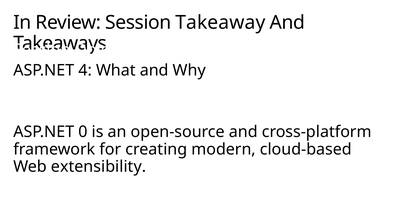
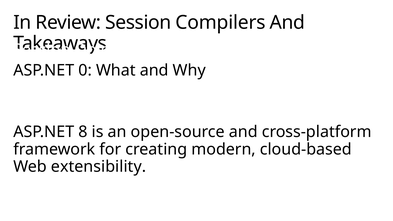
Session Takeaway: Takeaway -> Compilers (221, 23)
4: 4 -> 0 (85, 70)
0: 0 -> 8 (83, 132)
